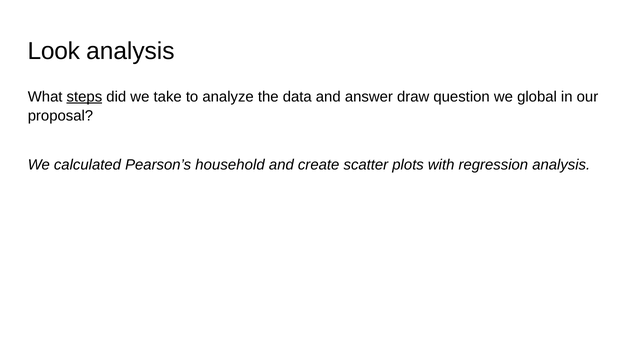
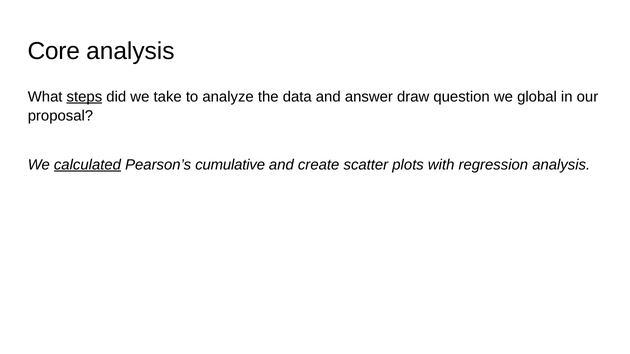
Look: Look -> Core (54, 51)
calculated underline: none -> present (87, 165)
household: household -> cumulative (230, 165)
